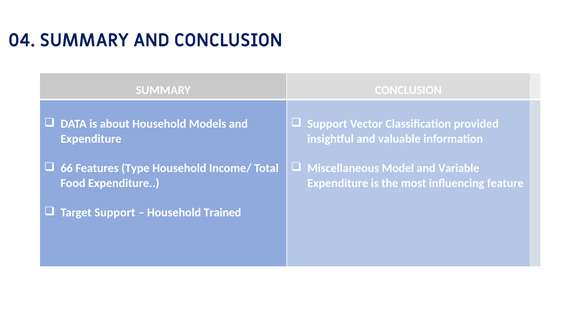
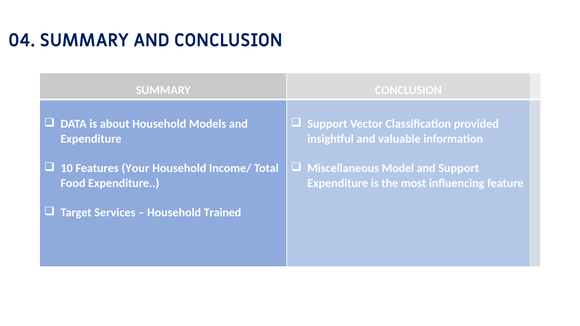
66: 66 -> 10 (67, 168)
Type: Type -> Your (135, 168)
and Variable: Variable -> Support (459, 168)
Target Support: Support -> Services (115, 213)
